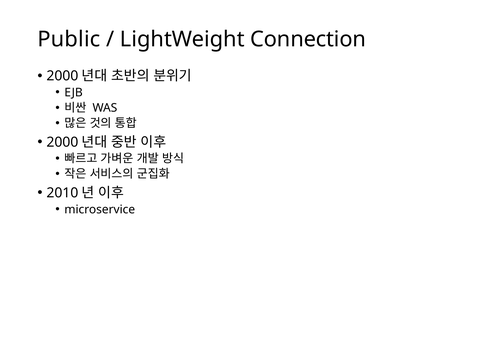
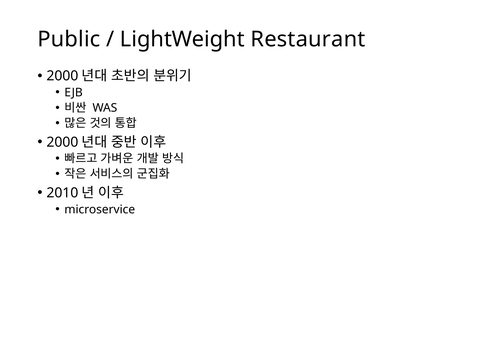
Connection: Connection -> Restaurant (308, 39)
